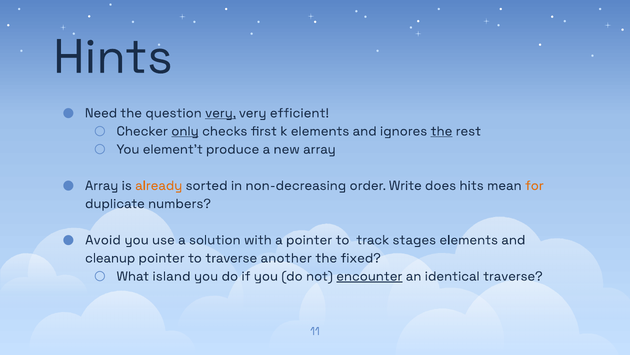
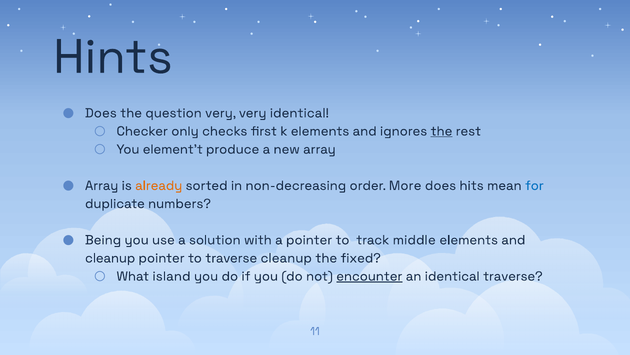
Need: Need -> Does (101, 113)
very underline: present -> none (221, 113)
very efficient: efficient -> identical (299, 113)
only underline: present -> none (185, 131)
Write: Write -> More (405, 185)
for colour: orange -> blue (534, 185)
Avoid: Avoid -> Being (103, 240)
stages: stages -> middle (414, 240)
traverse another: another -> cleanup (286, 258)
